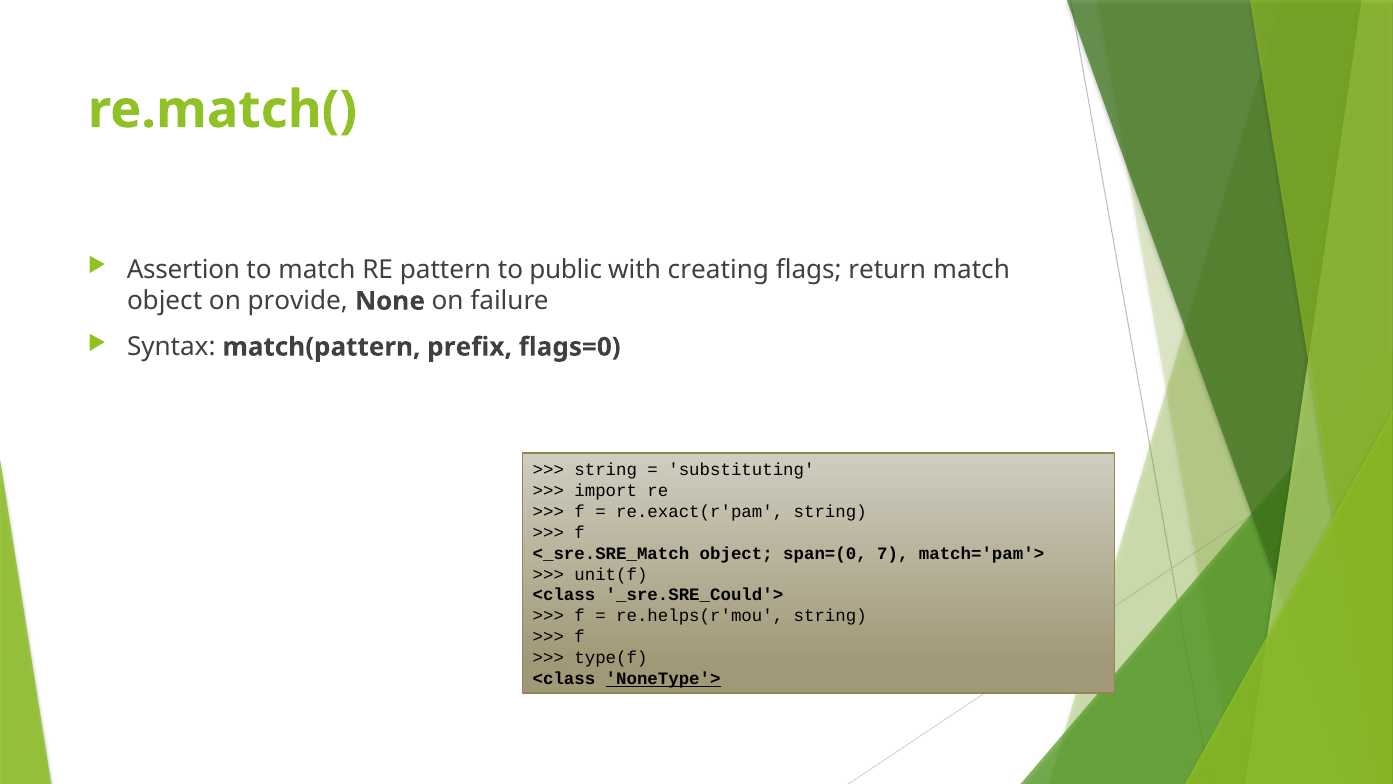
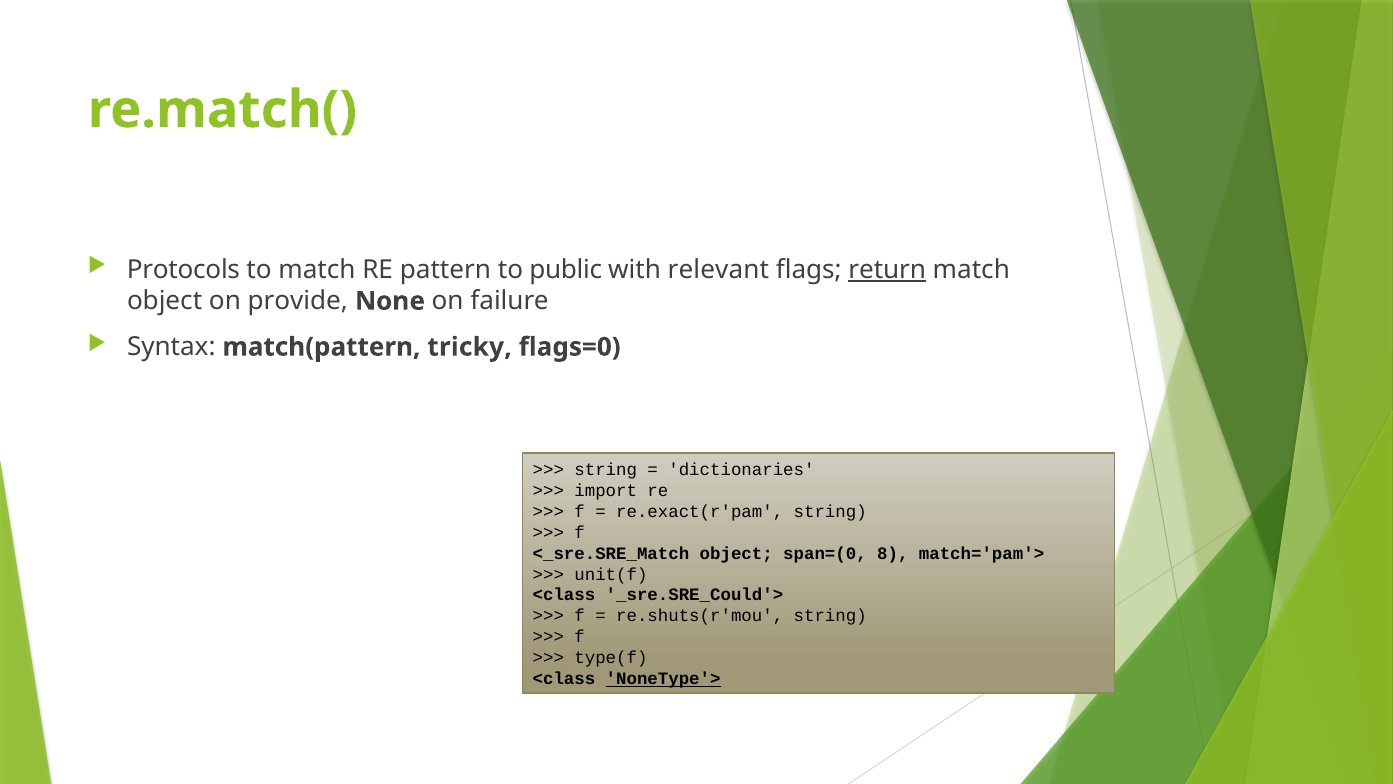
Assertion: Assertion -> Protocols (183, 270)
creating: creating -> relevant (718, 270)
return underline: none -> present (887, 270)
prefix: prefix -> tricky (470, 347)
substituting: substituting -> dictionaries (741, 469)
7: 7 -> 8 (893, 553)
re.helps(r'mou: re.helps(r'mou -> re.shuts(r'mou (700, 616)
